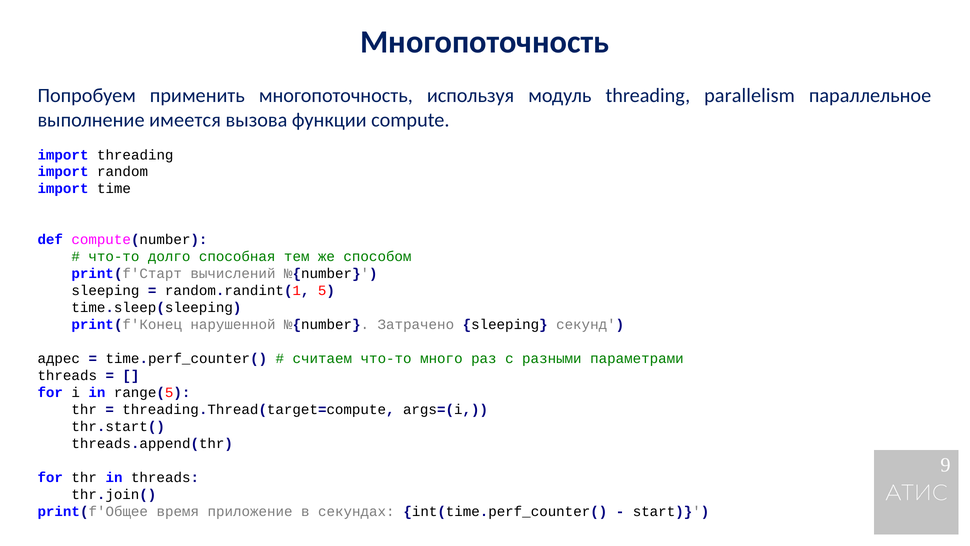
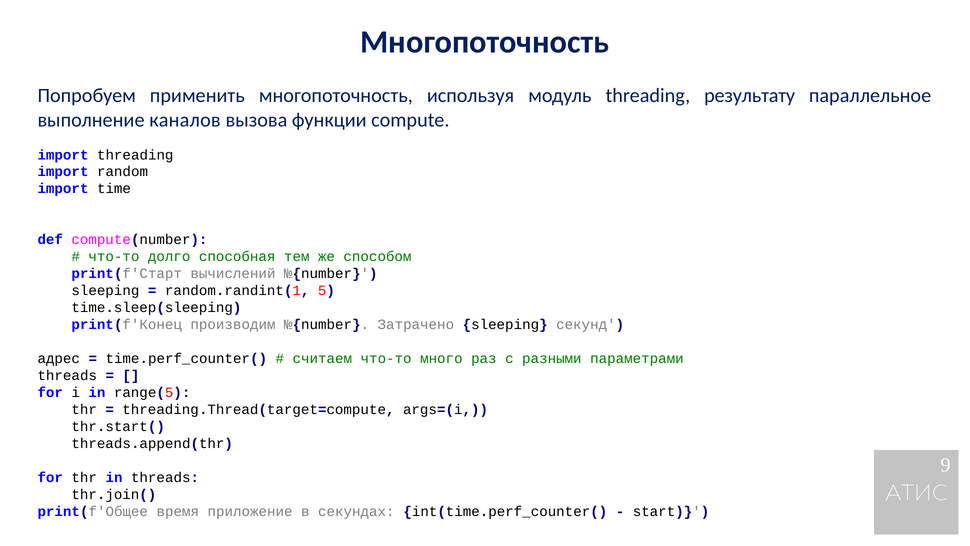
parallelism: parallelism -> результату (750, 96)
имеется: имеется -> каналов (185, 120)
нарушенной: нарушенной -> производим (233, 325)
